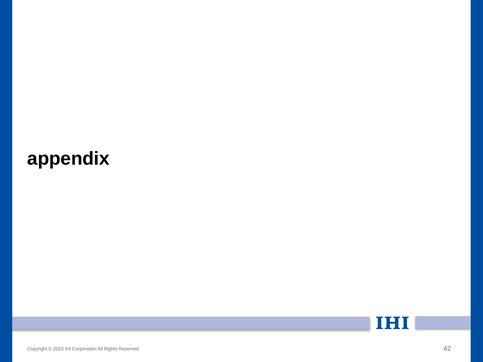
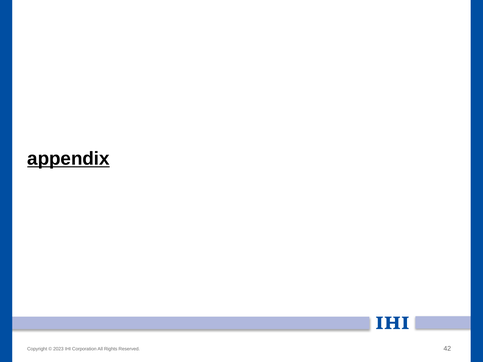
appendix underline: none -> present (68, 159)
